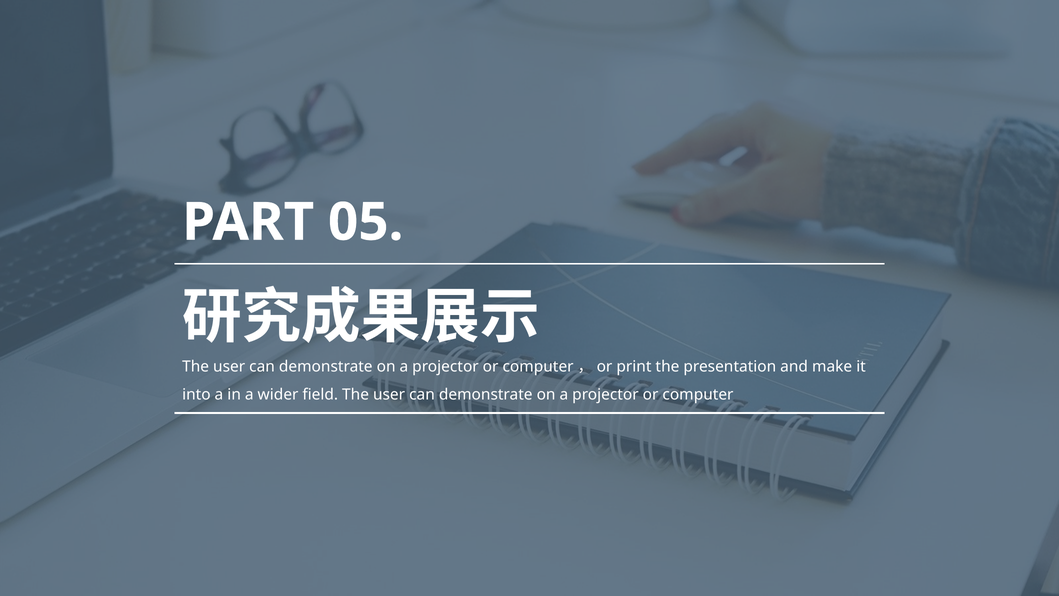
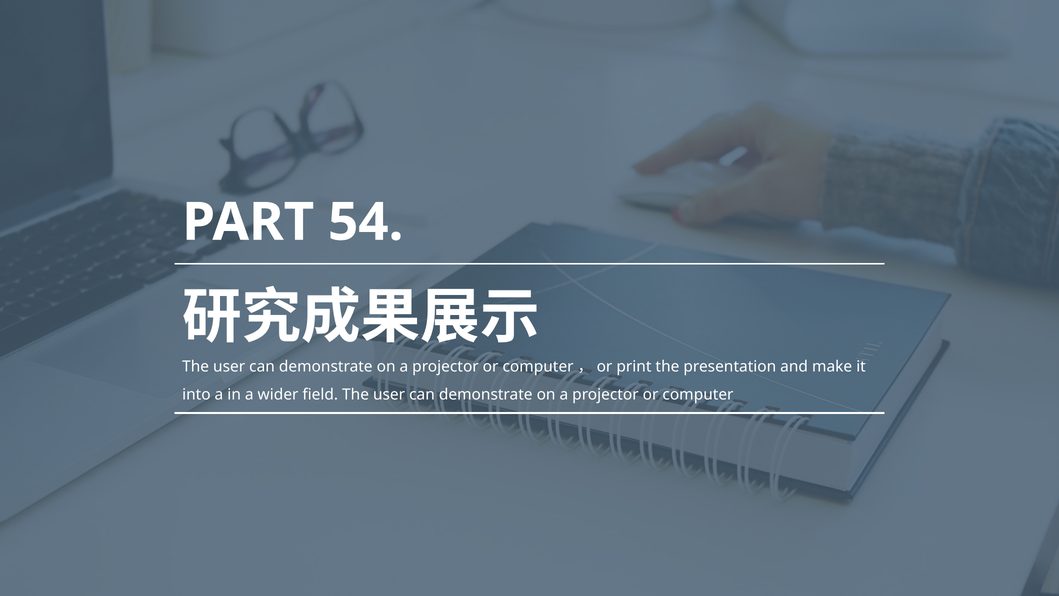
05: 05 -> 54 (366, 222)
